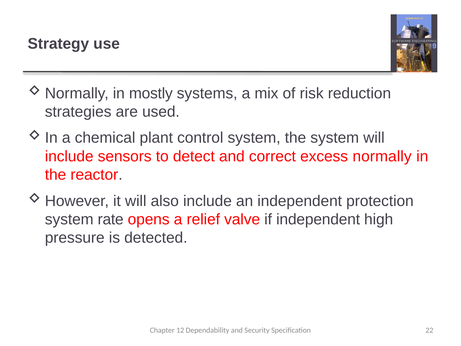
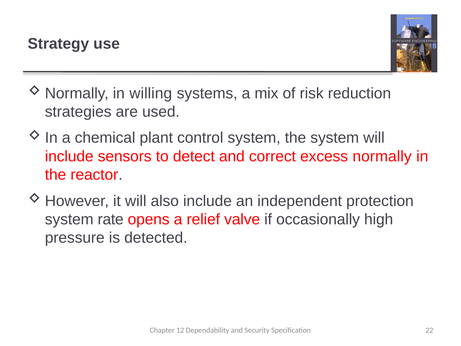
mostly: mostly -> willing (151, 93)
if independent: independent -> occasionally (318, 219)
